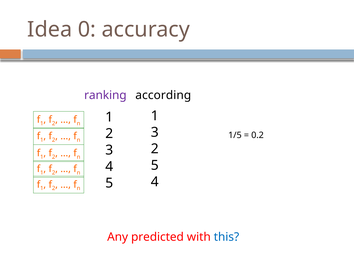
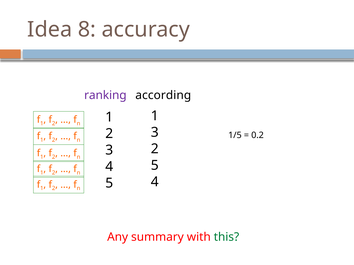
0: 0 -> 8 (87, 30)
predicted: predicted -> summary (157, 237)
this colour: blue -> green (226, 237)
